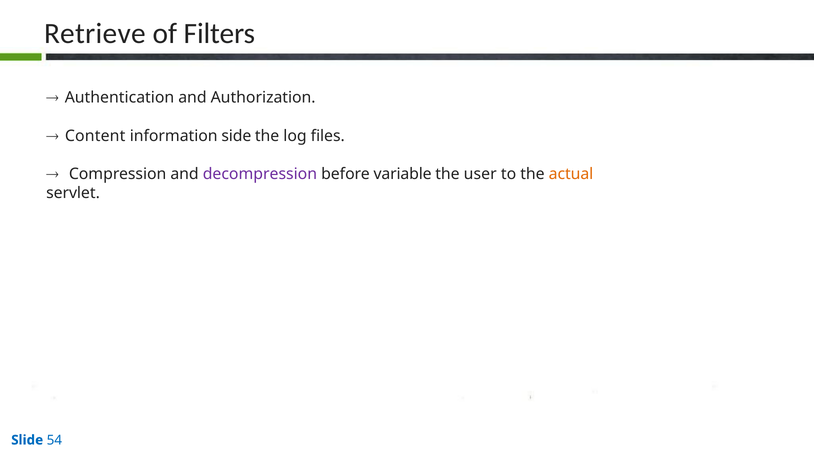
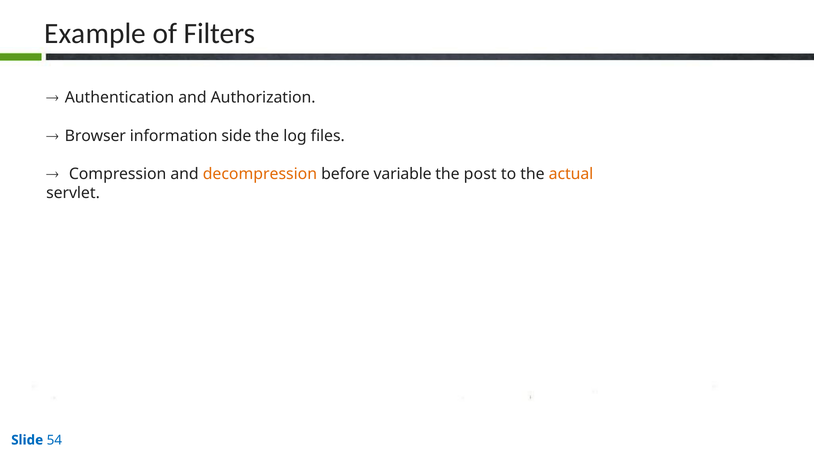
Retrieve: Retrieve -> Example (95, 34)
Content: Content -> Browser (95, 136)
decompression colour: purple -> orange (260, 174)
user: user -> post (480, 174)
